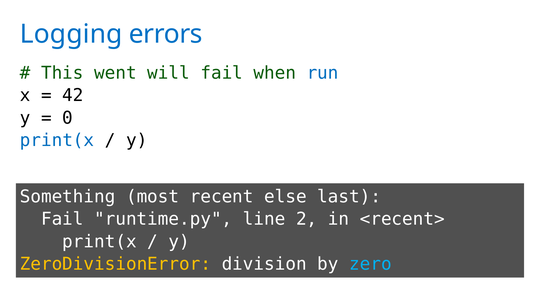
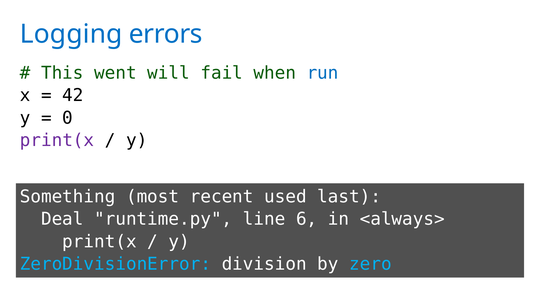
print(x colour: blue -> purple (57, 140)
else: else -> used (285, 197)
Fail: Fail -> Deal (62, 219)
2: 2 -> 6 (307, 219)
<recent>: <recent> -> <always> (402, 219)
ZeroDivisionError colour: yellow -> light blue (115, 264)
